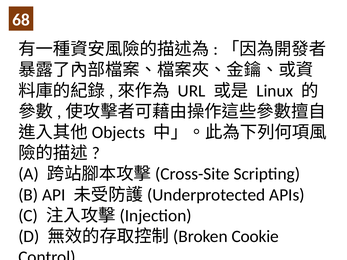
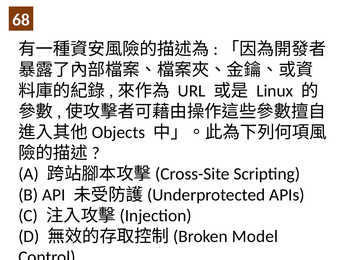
Cookie: Cookie -> Model (255, 237)
